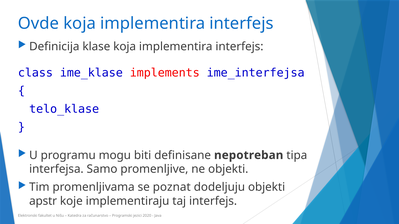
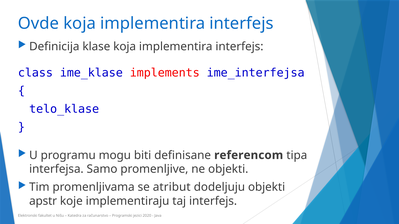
nepotreban: nepotreban -> referencom (249, 155)
poznat: poznat -> atribut (172, 188)
